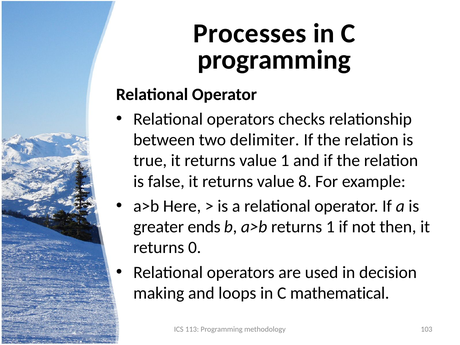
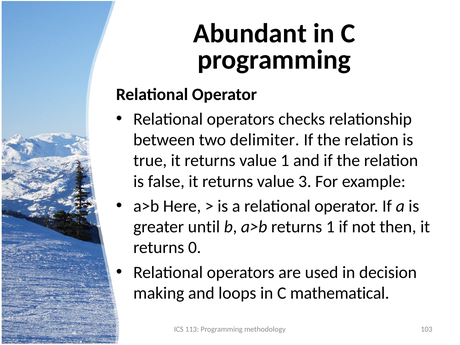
Processes: Processes -> Abundant (250, 33)
8: 8 -> 3 (305, 181)
ends: ends -> until (204, 227)
